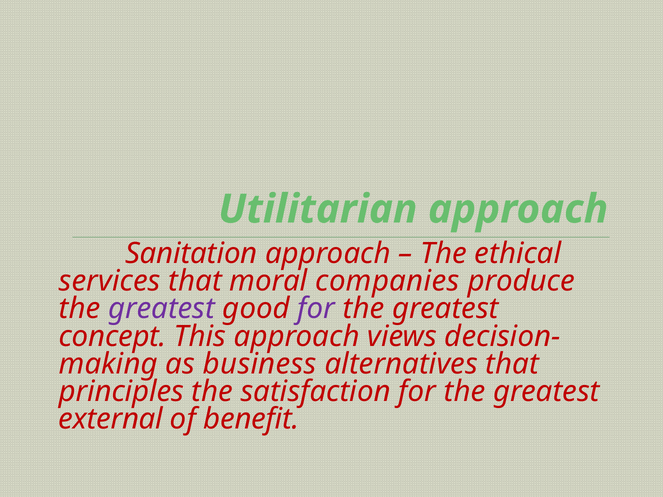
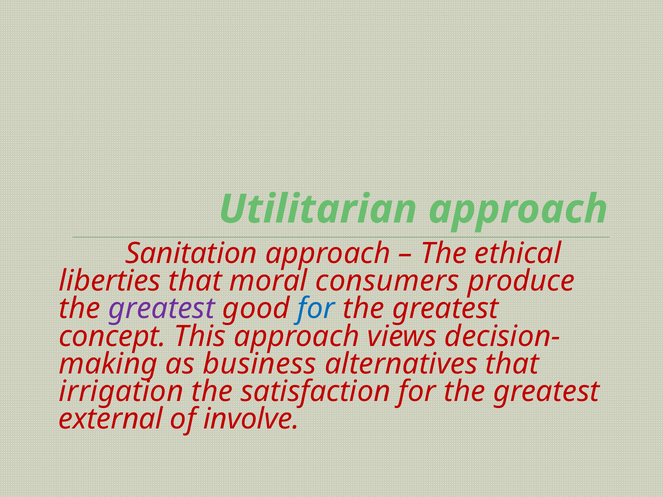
services: services -> liberties (110, 281)
companies: companies -> consumers (387, 281)
for colour: purple -> blue (316, 309)
principles: principles -> irrigation (121, 392)
benefit: benefit -> involve (251, 419)
